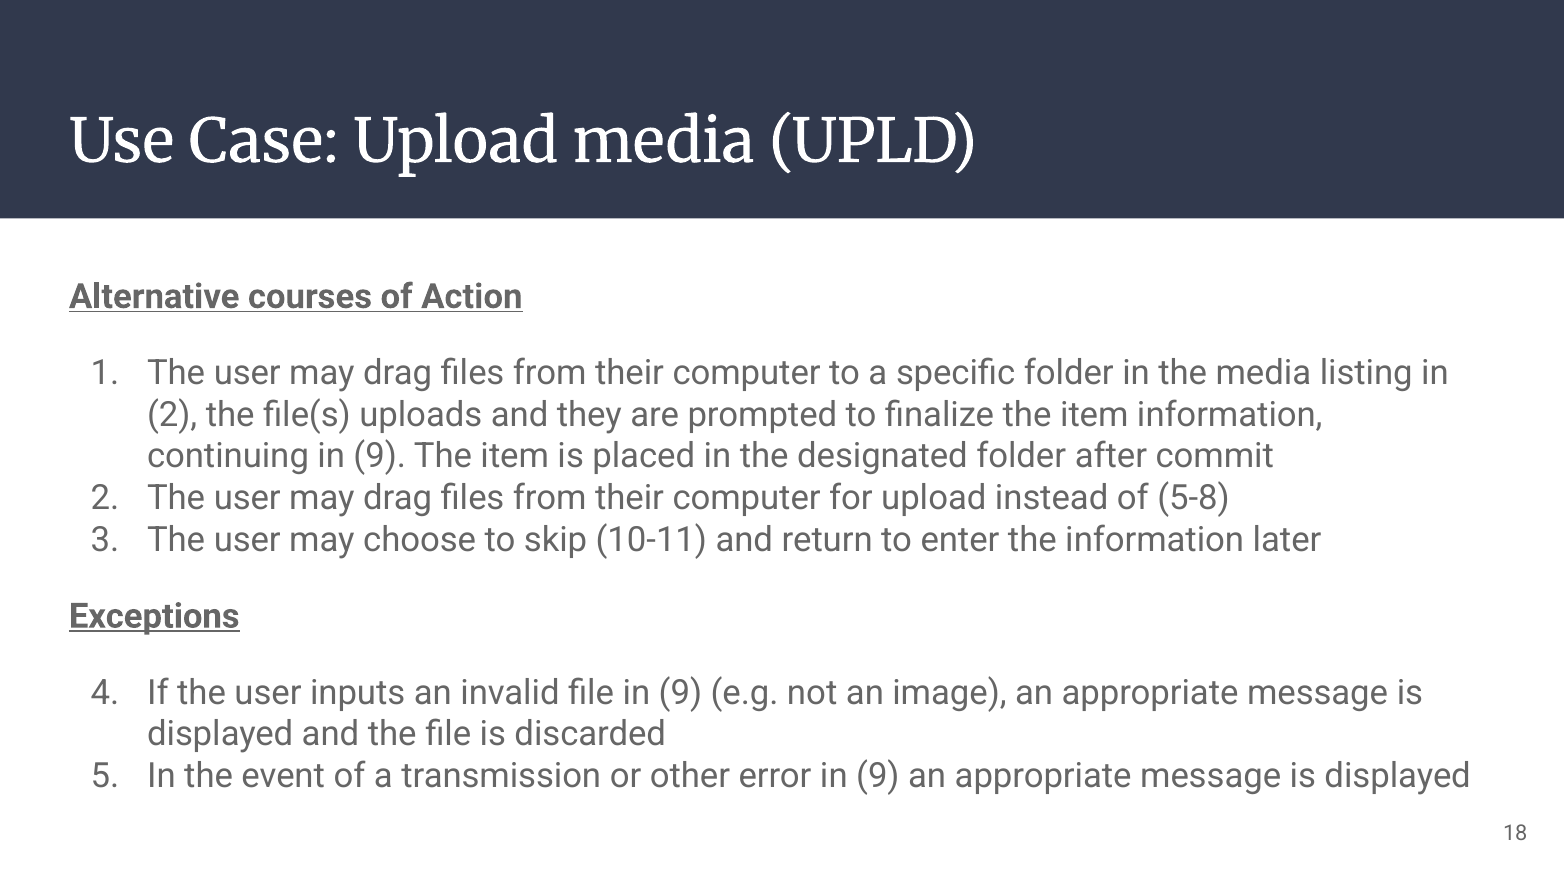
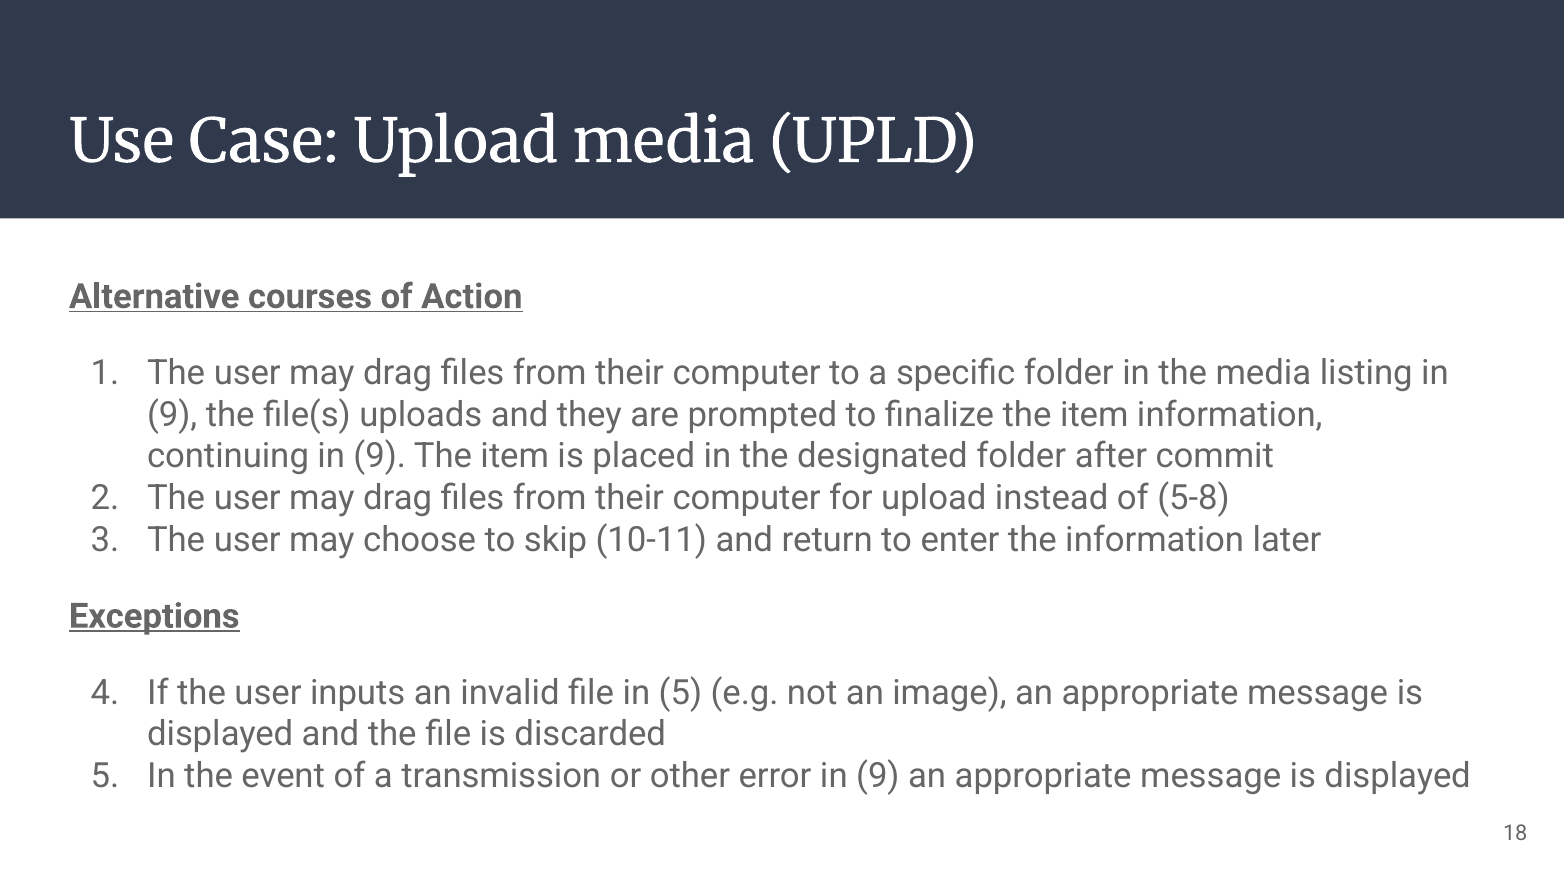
2: 2 -> 9 (172, 415)
file in 9: 9 -> 5 (680, 692)
